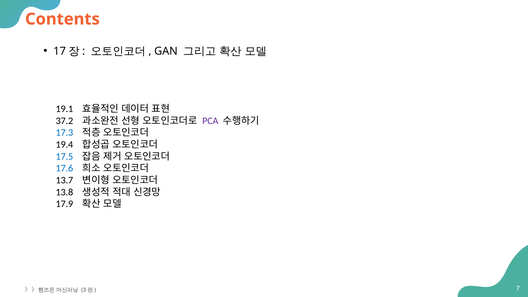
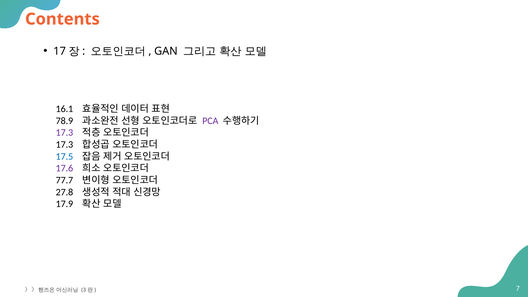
19.1: 19.1 -> 16.1 (64, 109)
37.2: 37.2 -> 78.9 (64, 121)
17.3 colour: blue -> purple (64, 133)
19.4: 19.4 -> 17.3 (64, 145)
17.6 colour: blue -> purple (64, 168)
13.7: 13.7 -> 77.7 (64, 180)
13.8: 13.8 -> 27.8 (64, 192)
